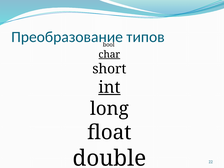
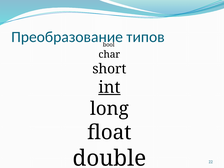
char underline: present -> none (109, 54)
